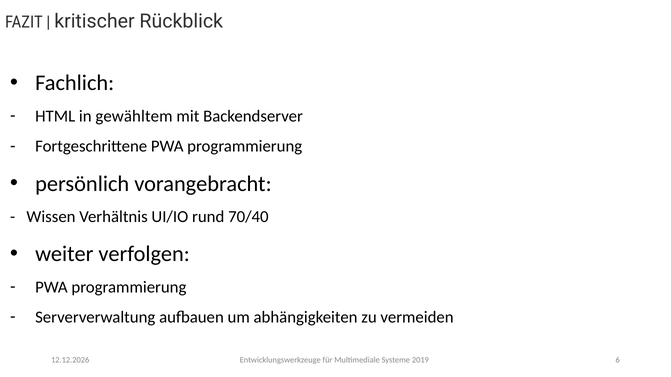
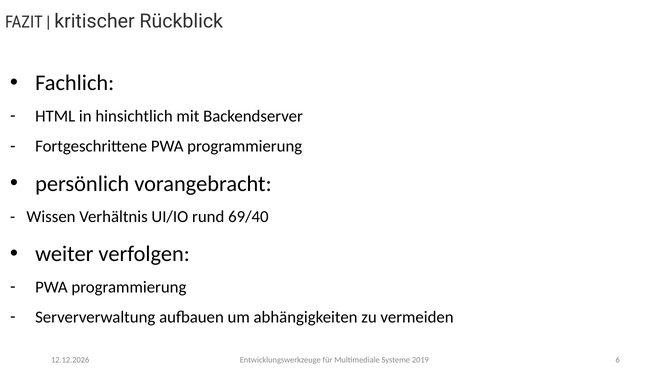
gewähltem: gewähltem -> hinsichtlich (134, 116)
70/40: 70/40 -> 69/40 (248, 217)
